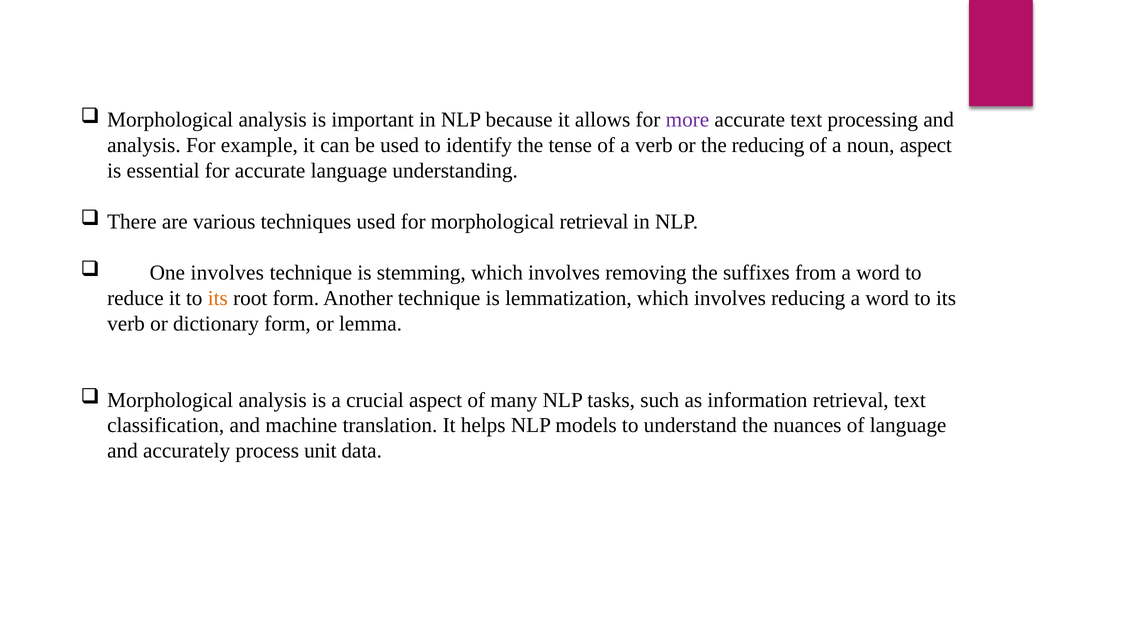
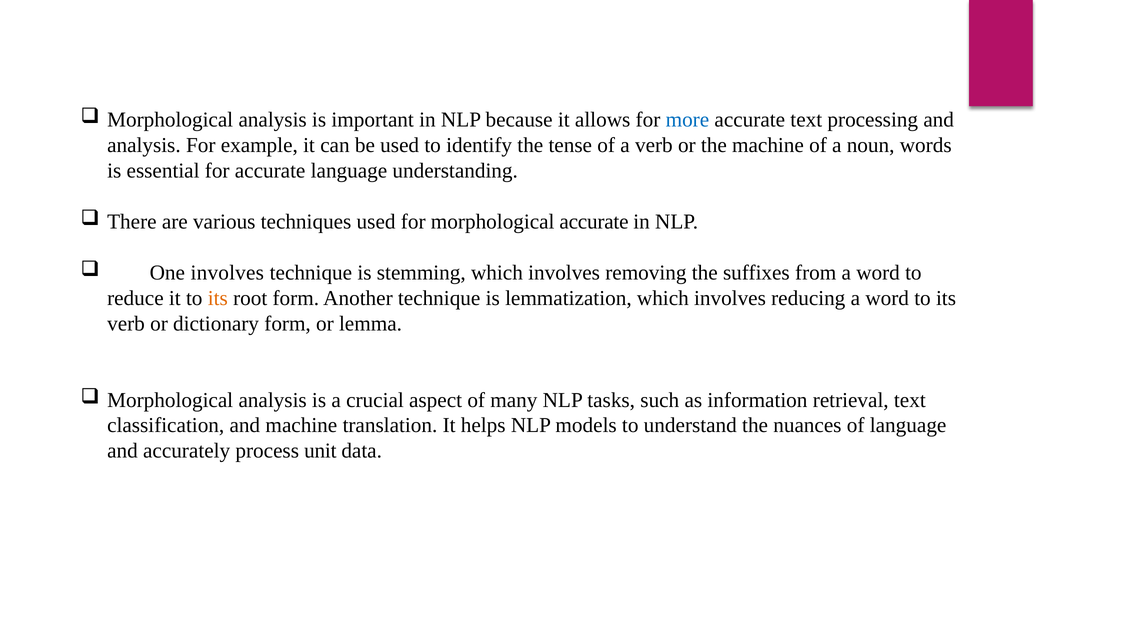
more colour: purple -> blue (687, 120)
the reducing: reducing -> machine (768, 145)
noun aspect: aspect -> words (926, 145)
morphological retrieval: retrieval -> accurate (594, 222)
